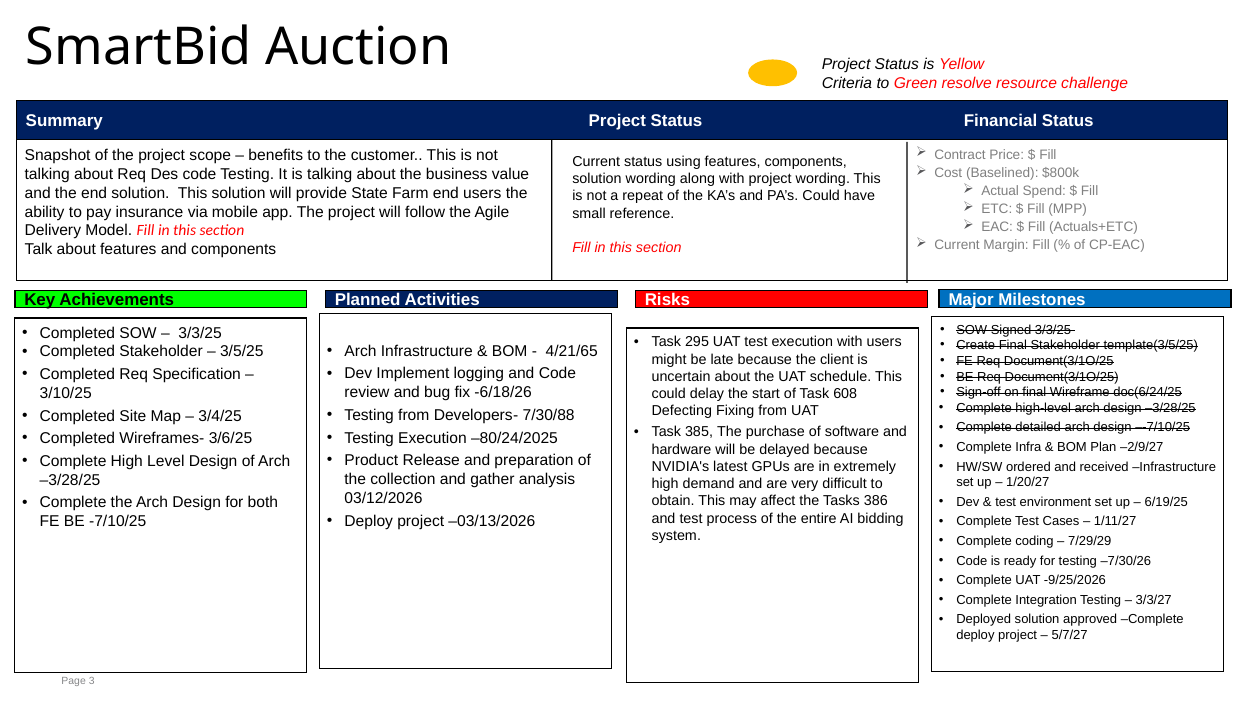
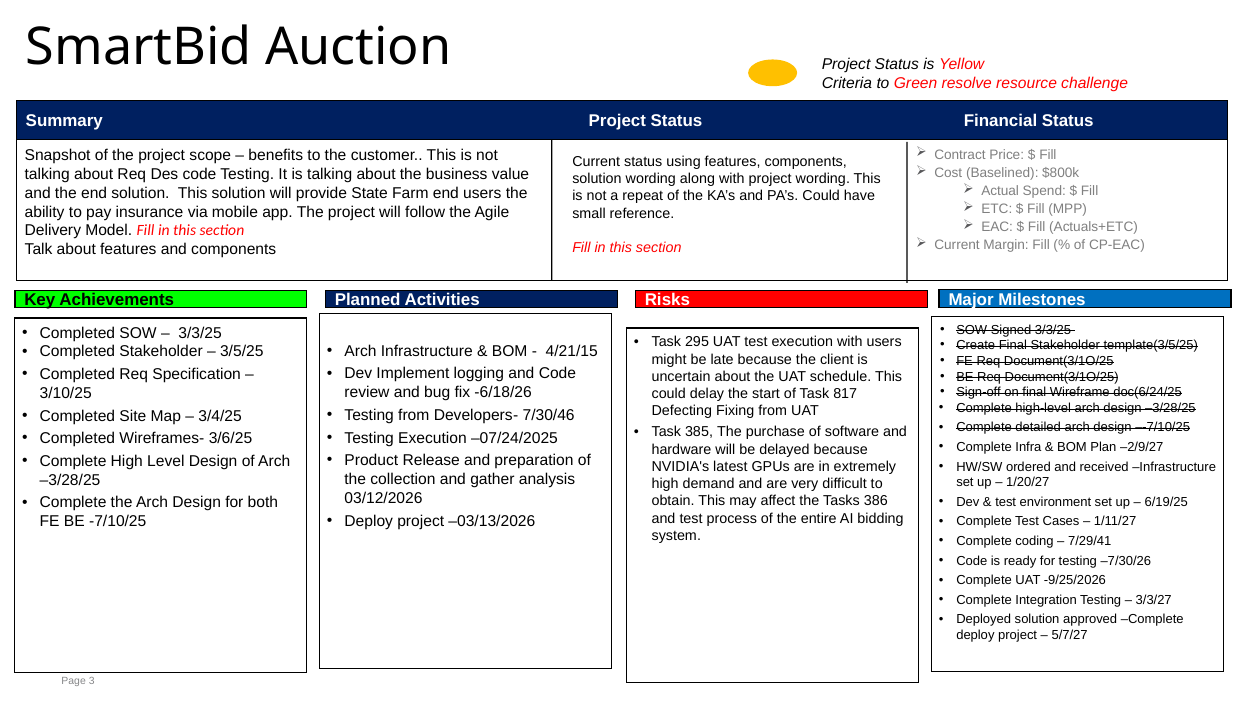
4/21/65: 4/21/65 -> 4/21/15 (572, 351)
608: 608 -> 817 (845, 394)
7/30/88: 7/30/88 -> 7/30/46 (549, 415)
–80/24/2025: –80/24/2025 -> –07/24/2025 (514, 438)
7/29/29: 7/29/29 -> 7/29/41 (1090, 541)
